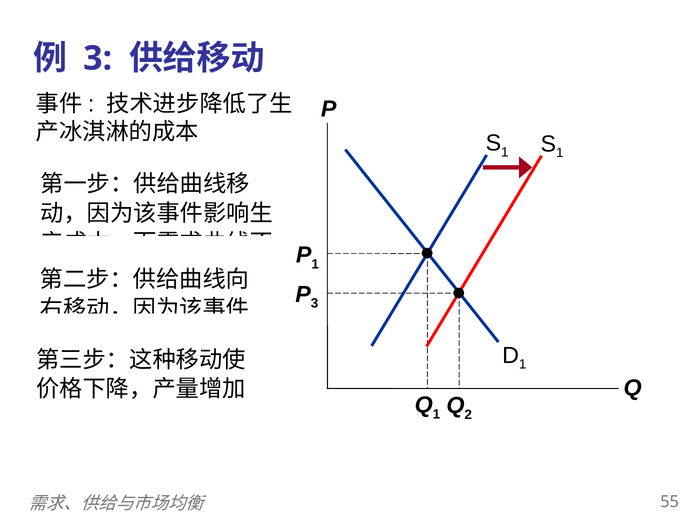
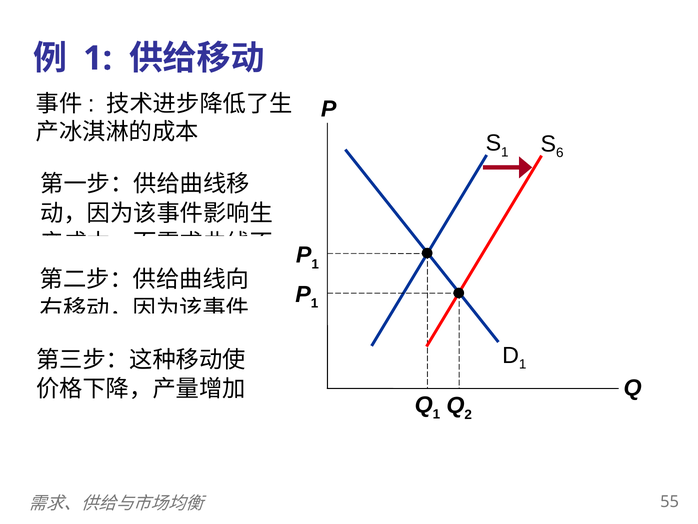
3: 3 -> 1 (98, 58)
1: 1 -> 6 (560, 153)
3: 3 -> 1 (315, 303)
